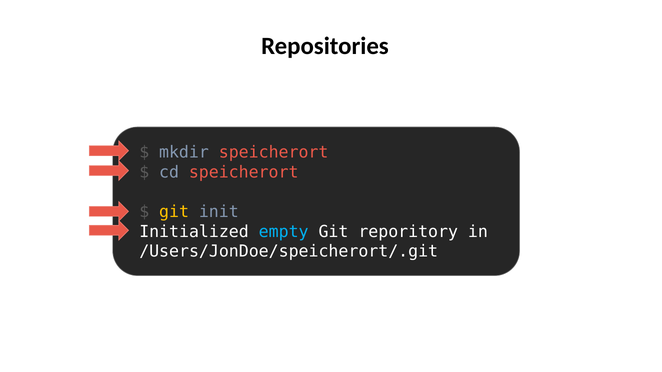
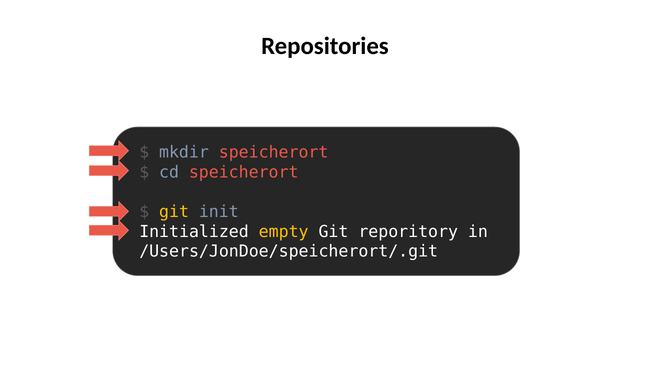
empty colour: light blue -> yellow (284, 232)
